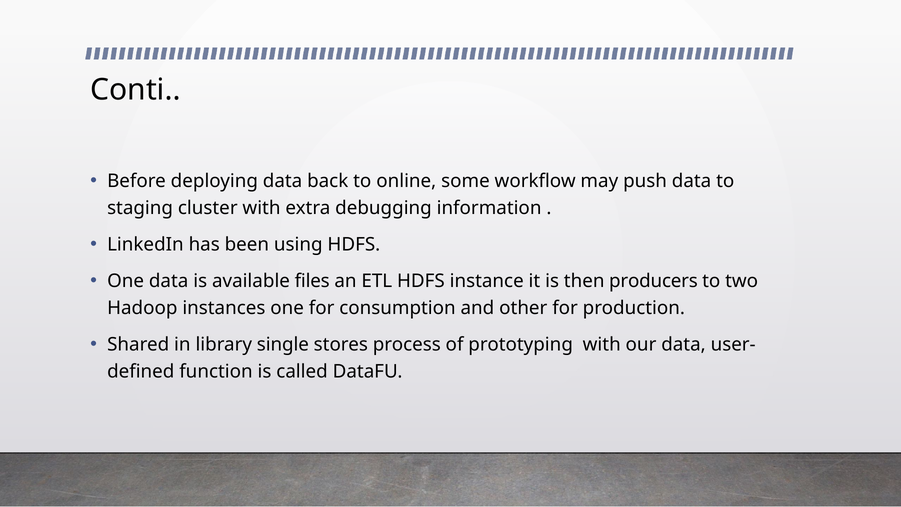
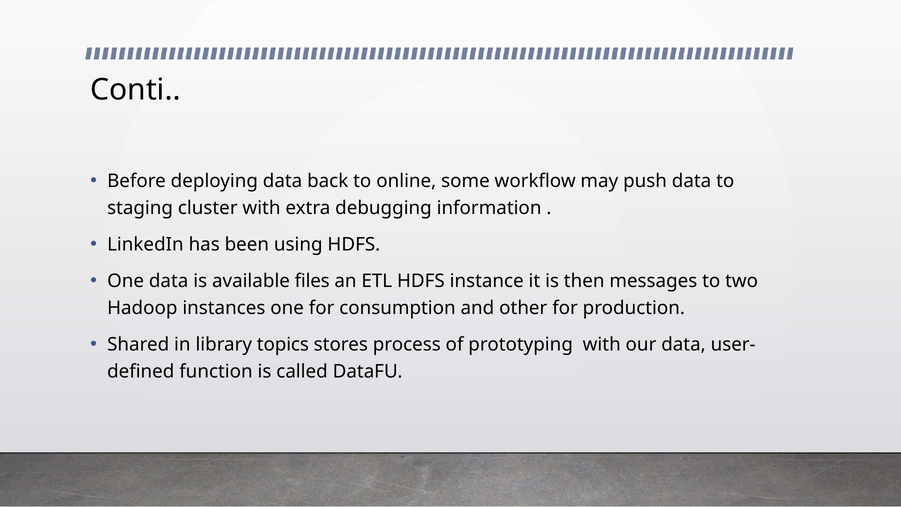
producers: producers -> messages (653, 281)
single: single -> topics (283, 344)
